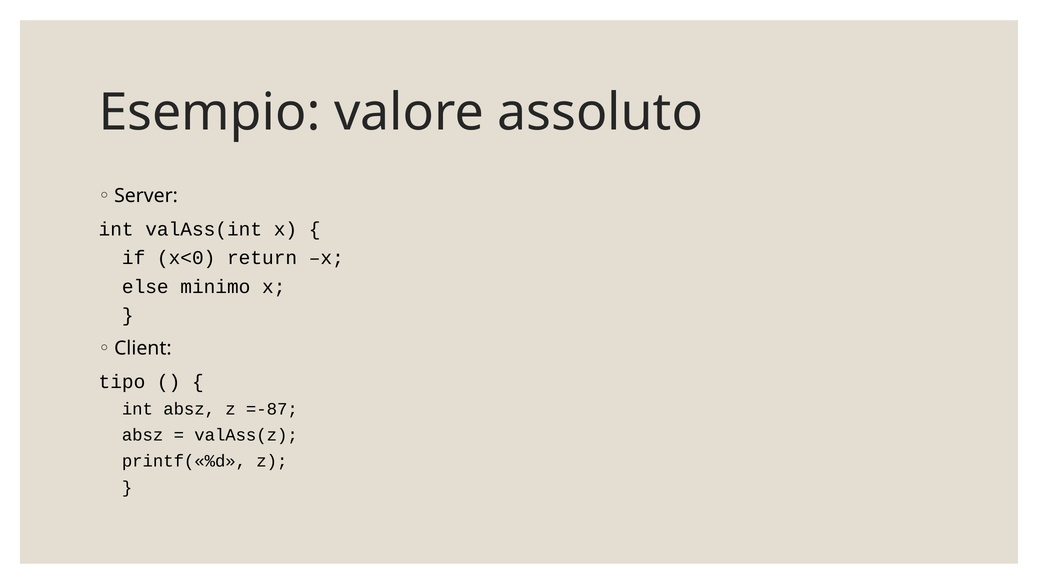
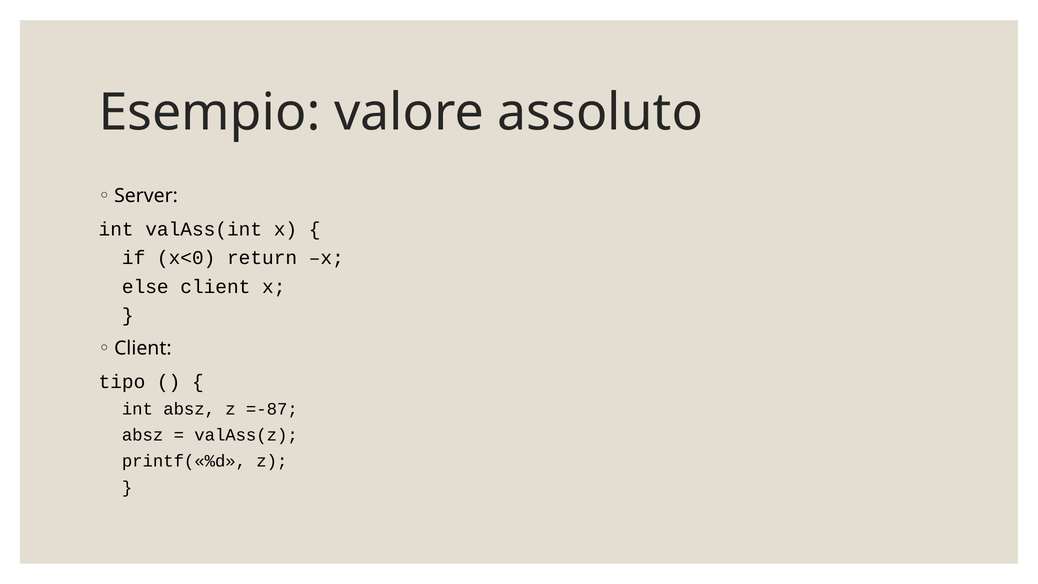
else minimo: minimo -> client (215, 287)
